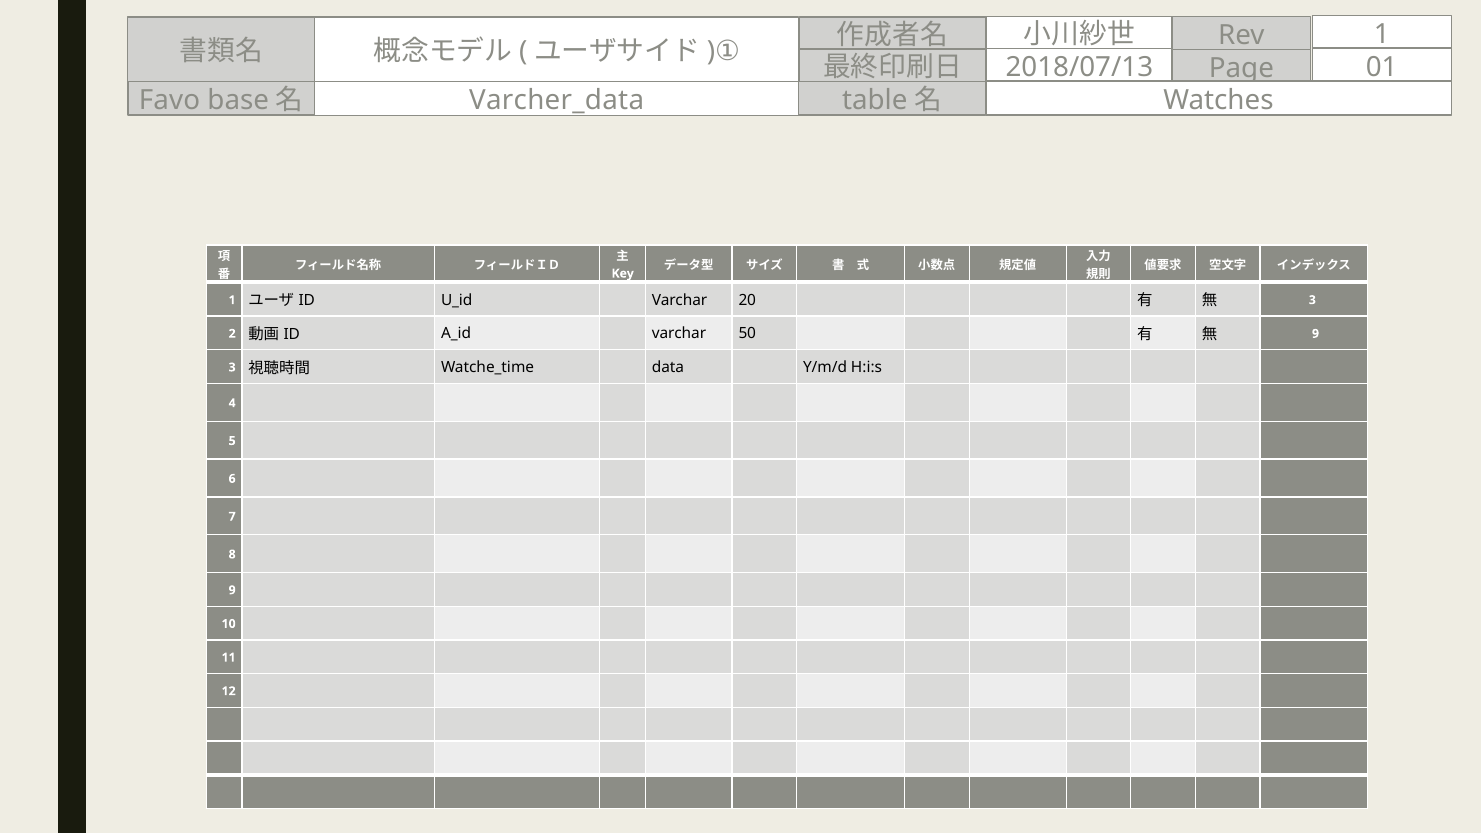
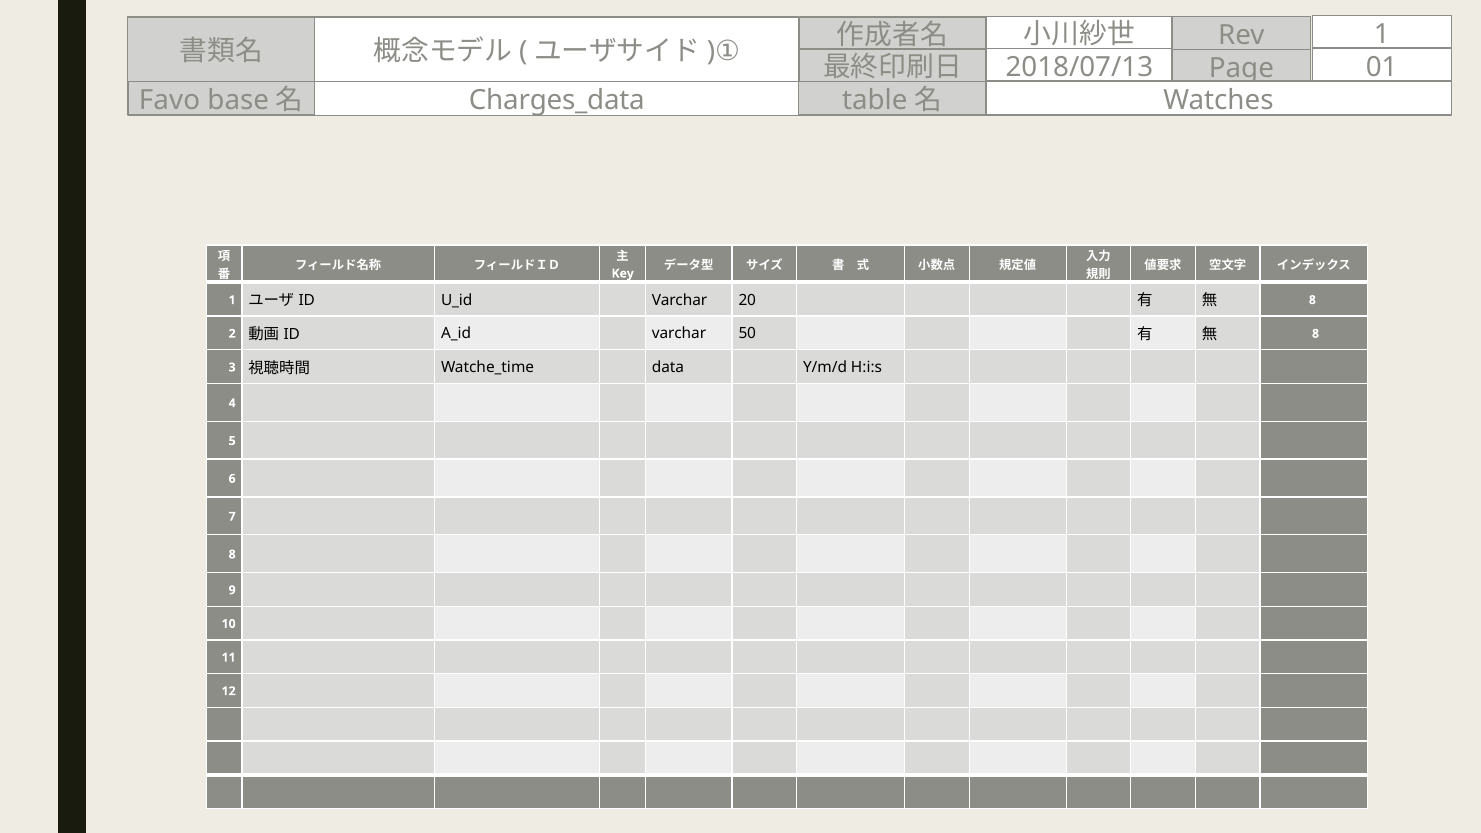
Varcher_data: Varcher_data -> Charges_data (557, 100)
3: 3 -> 8 (1312, 300)
9: 9 -> 8 (1316, 334)
